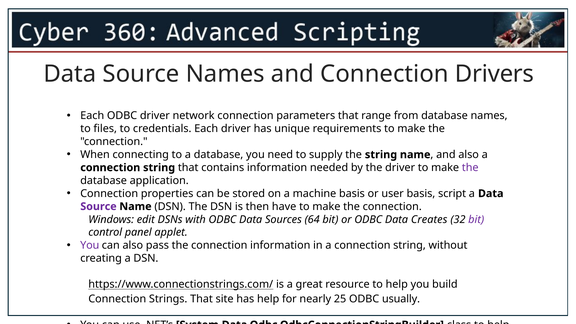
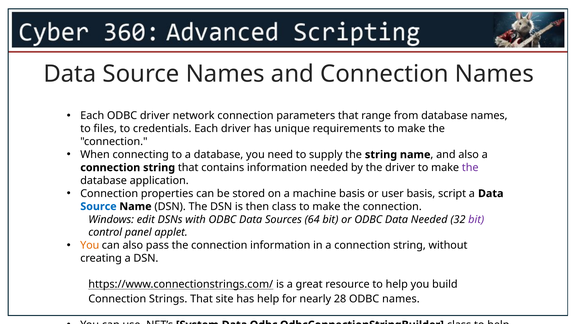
Connection Drivers: Drivers -> Names (494, 74)
Source colour: purple -> blue (98, 206)
then have: have -> class (284, 206)
Data Creates: Creates -> Needed (429, 219)
You colour: purple -> orange (90, 245)
25: 25 -> 28 (340, 299)
ODBC usually: usually -> names (401, 299)
